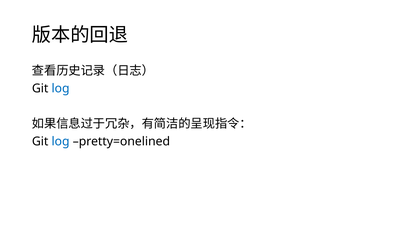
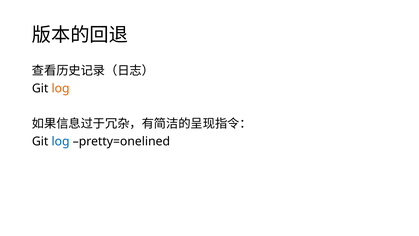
log colour: blue -> orange (61, 88)
